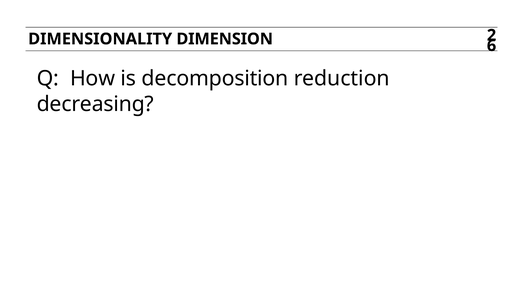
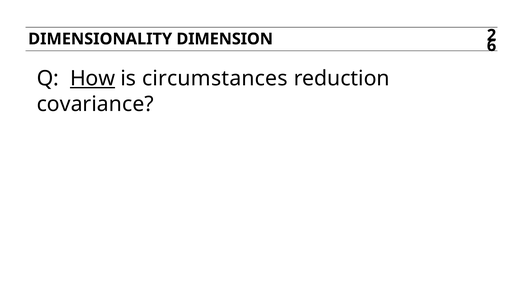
How underline: none -> present (93, 78)
decomposition: decomposition -> circumstances (215, 78)
decreasing: decreasing -> covariance (95, 104)
